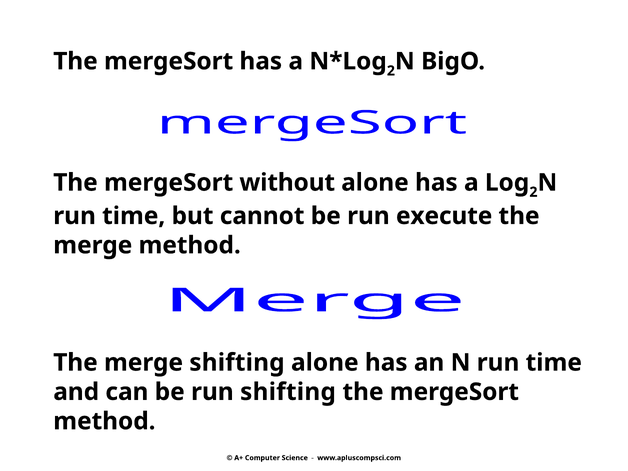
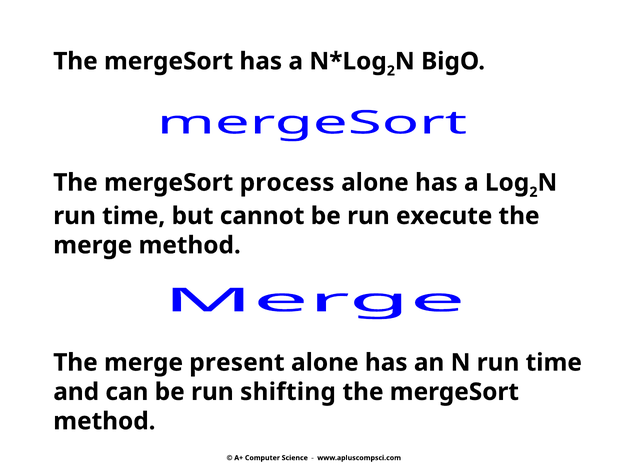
without: without -> process (287, 183)
merge shifting: shifting -> present (237, 363)
